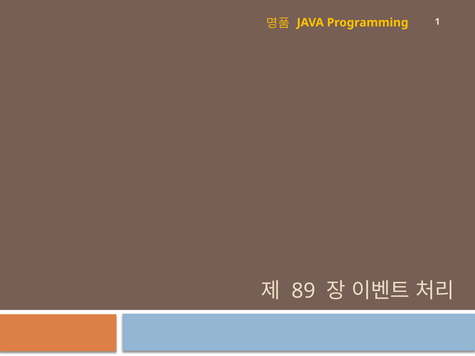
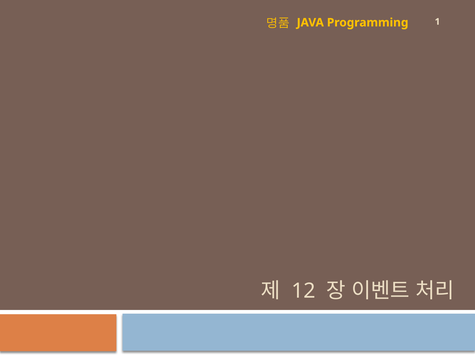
89: 89 -> 12 (303, 291)
